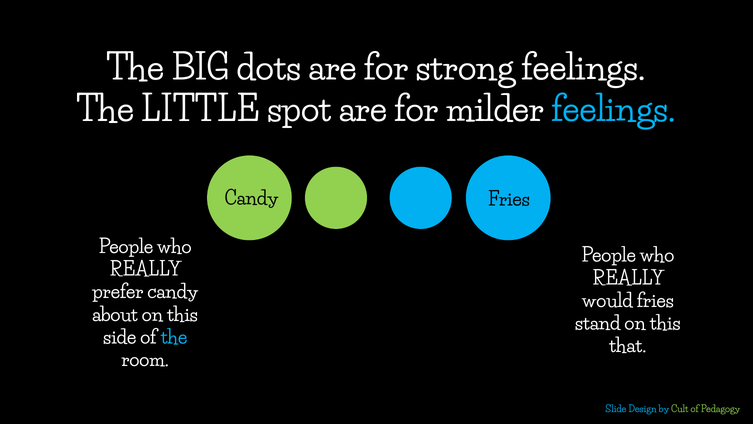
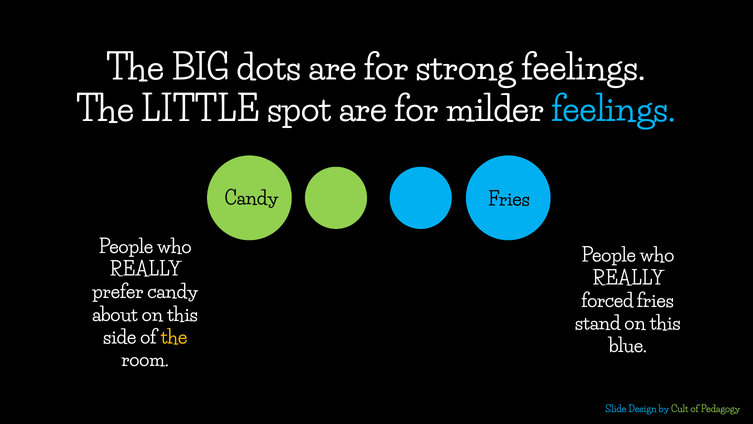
would: would -> forced (607, 301)
the colour: light blue -> yellow (174, 337)
that: that -> blue (628, 346)
